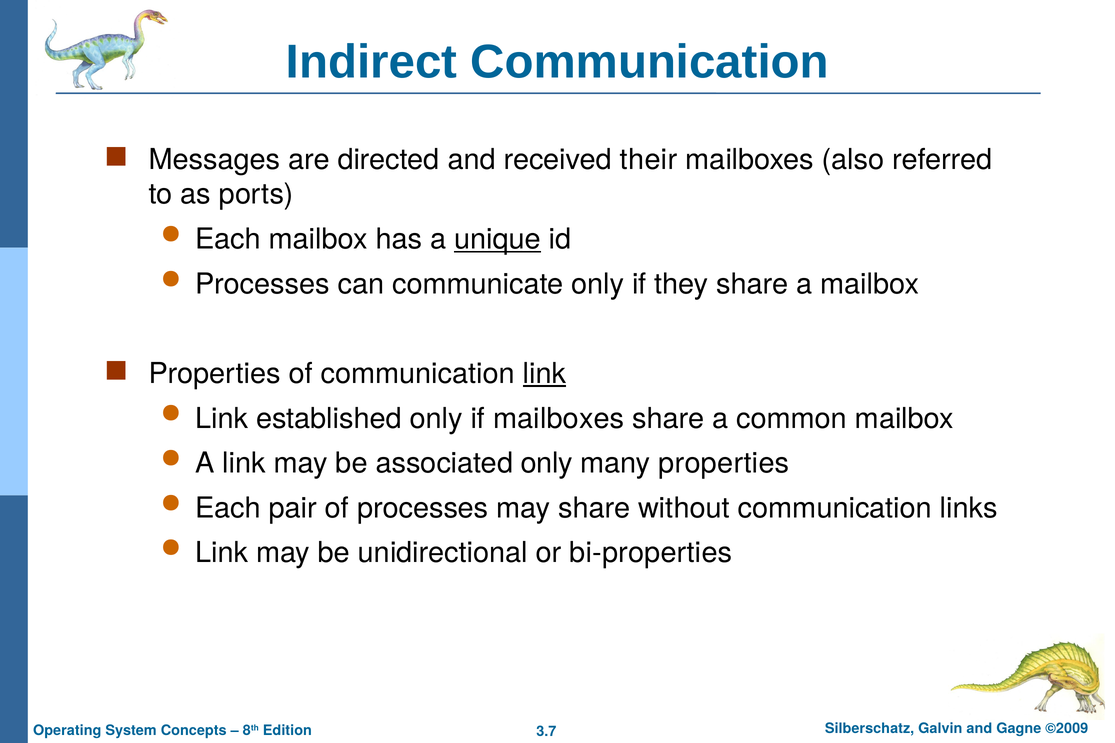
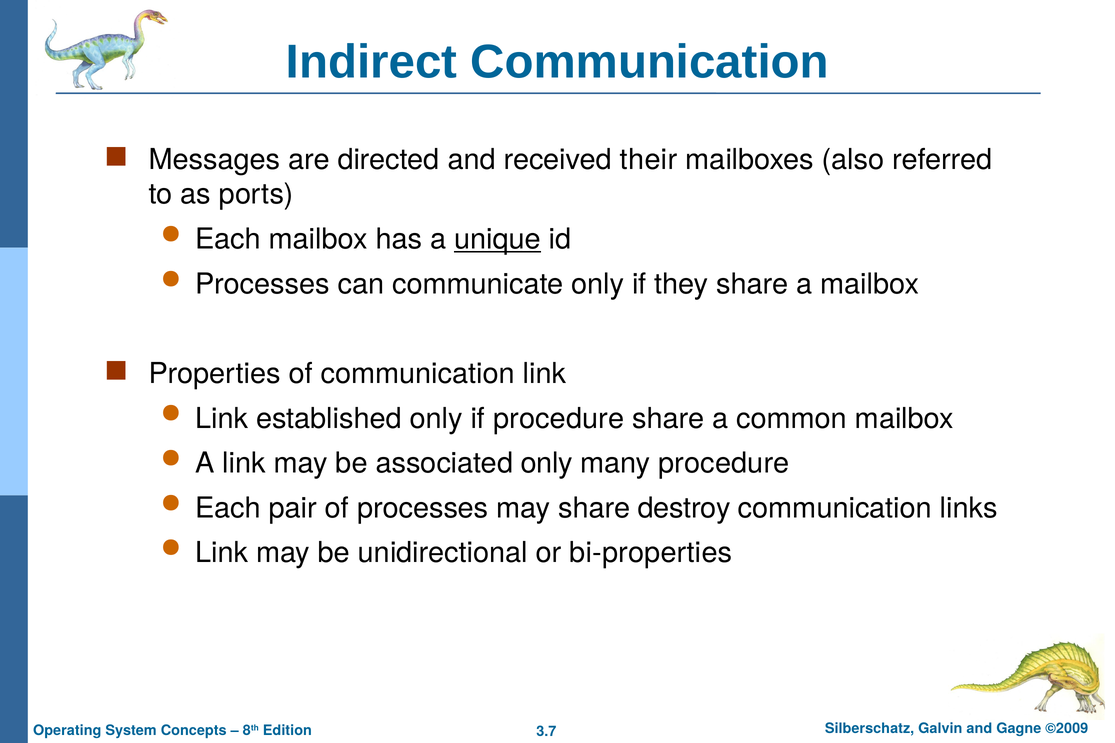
link underline: present -> none (544, 374)
if mailboxes: mailboxes -> procedure (559, 419)
many properties: properties -> procedure (724, 463)
without: without -> destroy (684, 508)
